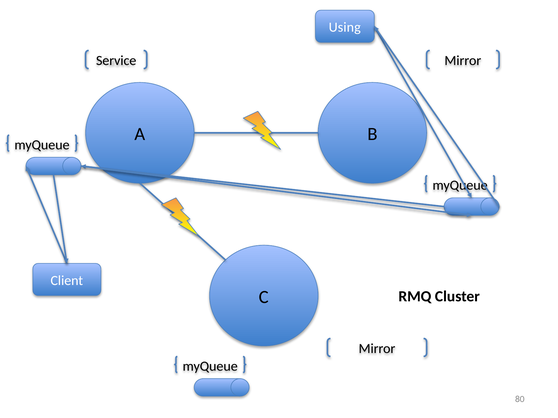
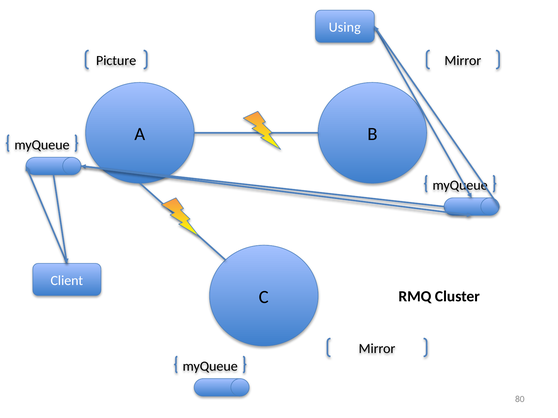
Service: Service -> Picture (116, 61)
